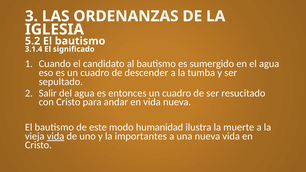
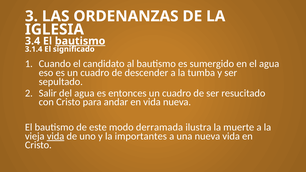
5.2: 5.2 -> 3.4 (33, 41)
bautismo underline: none -> present (80, 41)
humanidad: humanidad -> derramada (159, 127)
